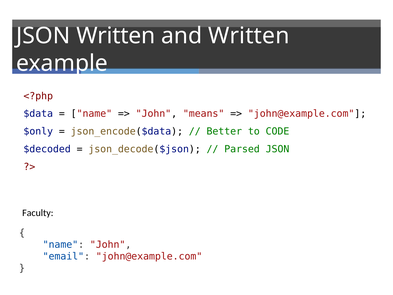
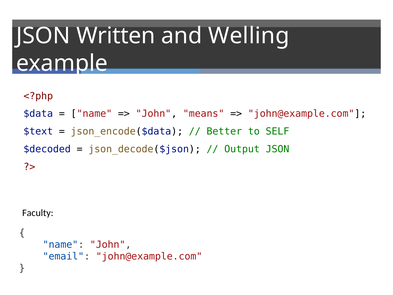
and Written: Written -> Welling (249, 36)
$only: $only -> $text (38, 131)
CODE: CODE -> SELF (277, 131)
Parsed: Parsed -> Output (242, 149)
